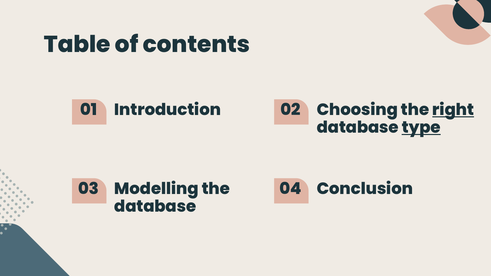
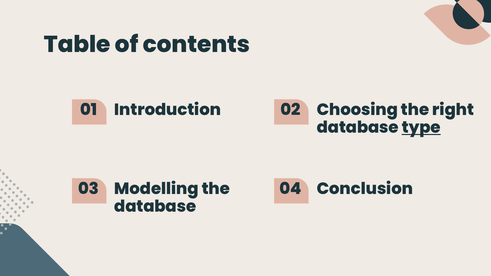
right underline: present -> none (453, 110)
